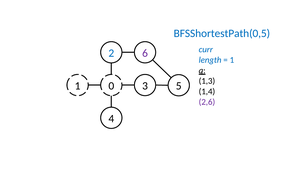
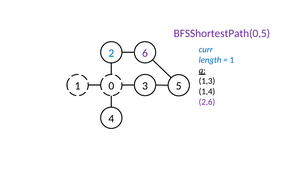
BFSShortestPath(0,5 colour: blue -> purple (222, 34)
